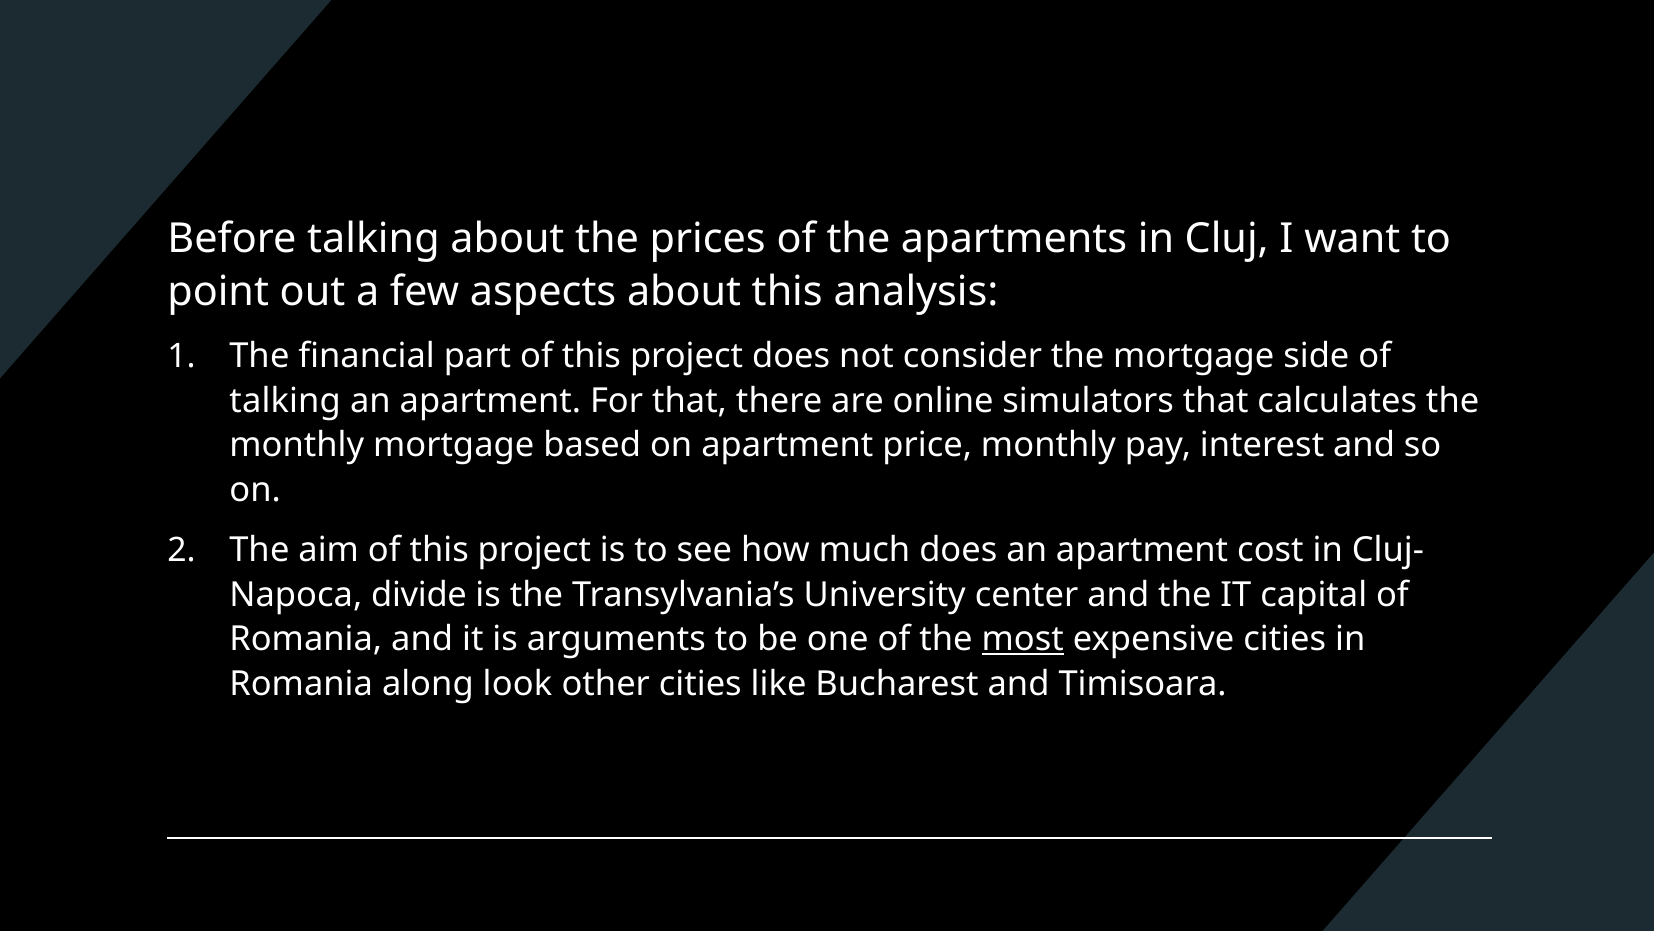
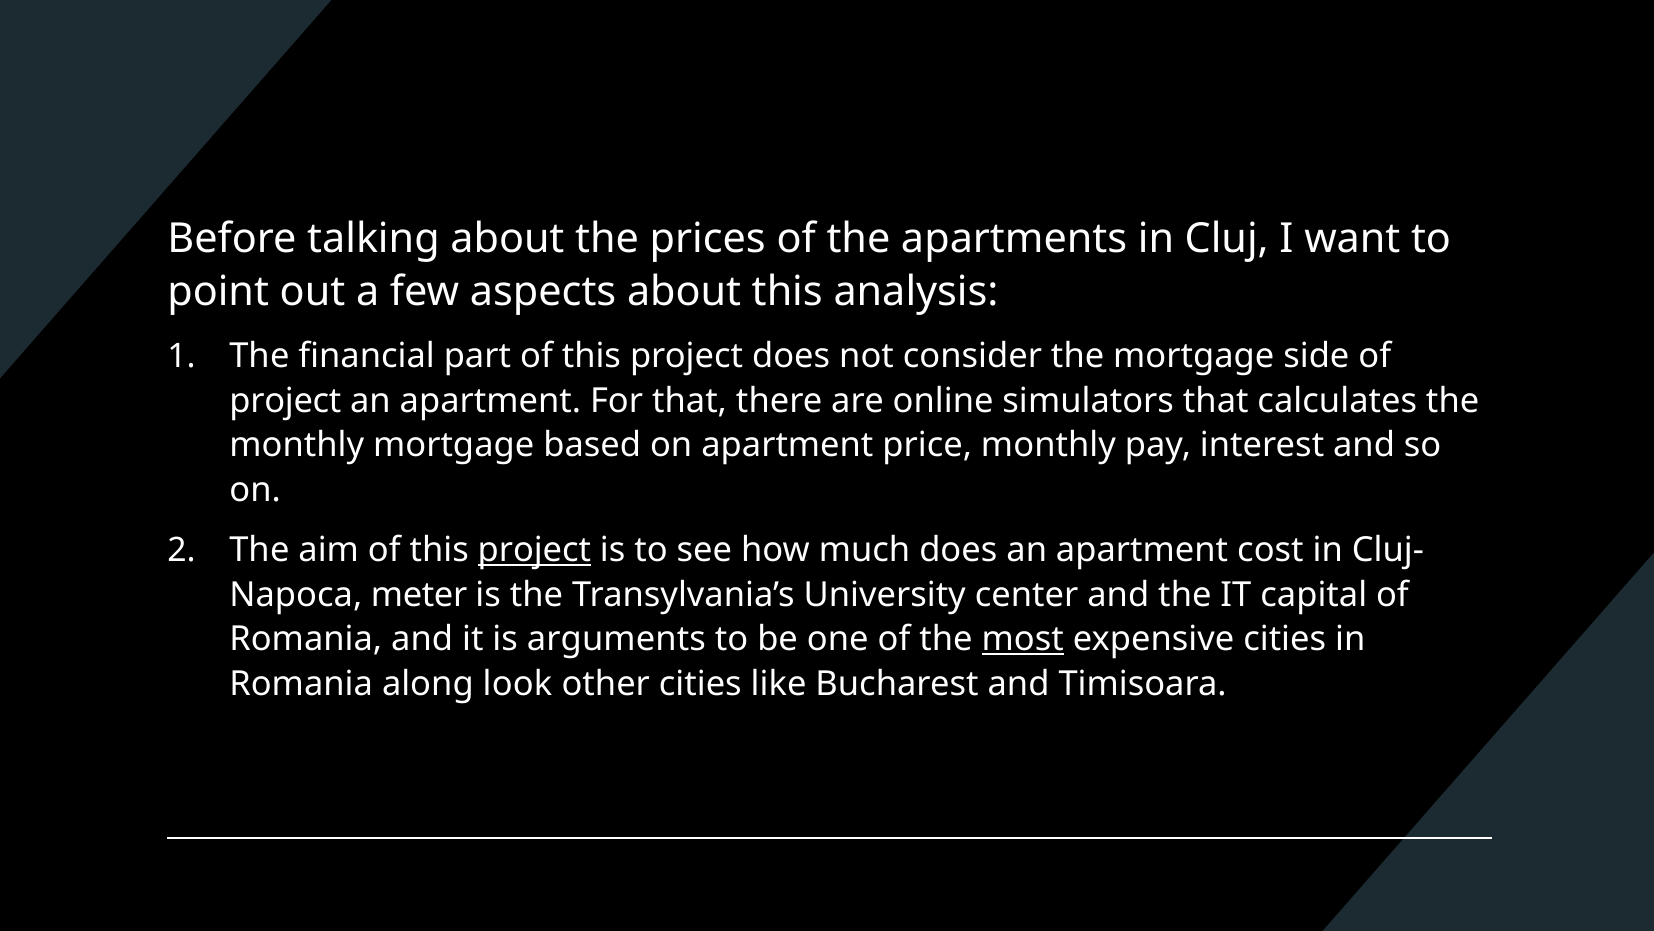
talking: talking -> project (285, 400)
project underline: none -> present (534, 550)
divide: divide -> meter (419, 594)
